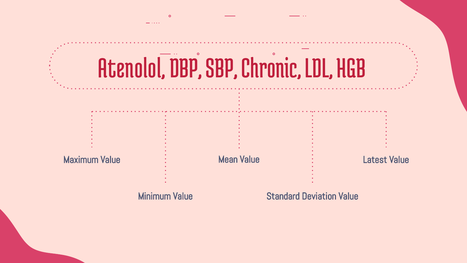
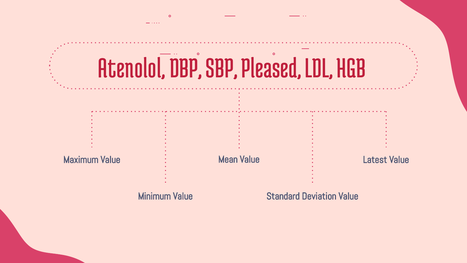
Chronic: Chronic -> Pleased (271, 68)
